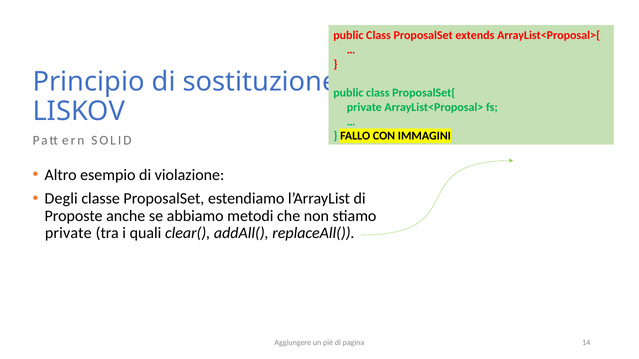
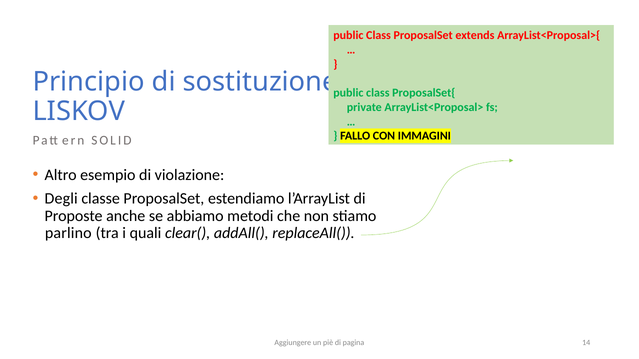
private: private -> parlino (68, 233)
